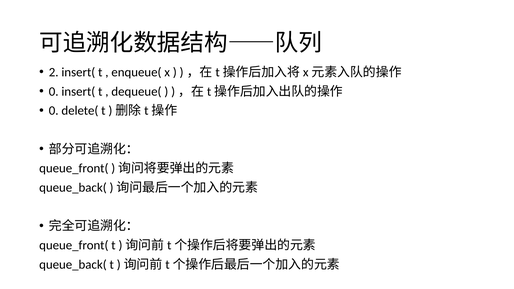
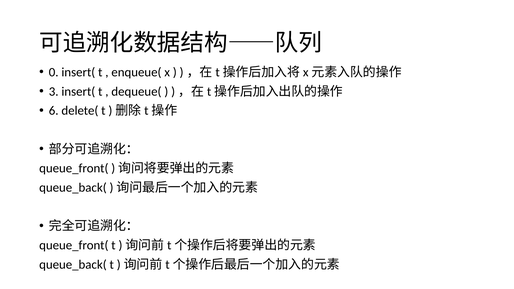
2: 2 -> 0 (54, 72)
0: 0 -> 3 (54, 91)
0: 0 -> 6 (54, 111)
